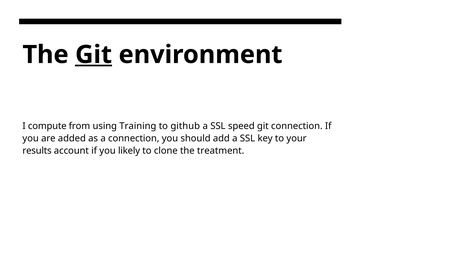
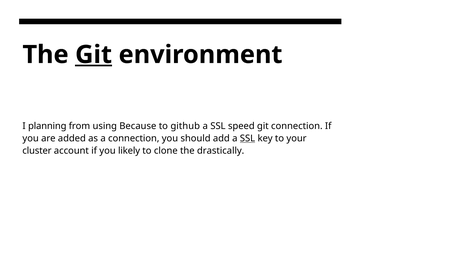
compute: compute -> planning (47, 126)
Training: Training -> Because (138, 126)
SSL underline: none -> present (248, 139)
results: results -> cluster (37, 151)
treatment: treatment -> drastically (221, 151)
